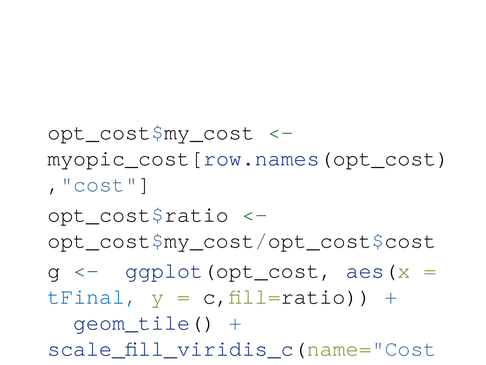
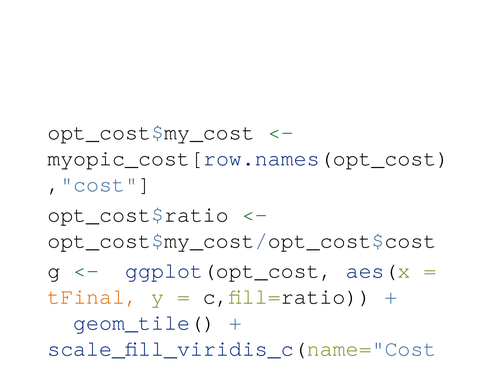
tFinal colour: blue -> orange (93, 296)
